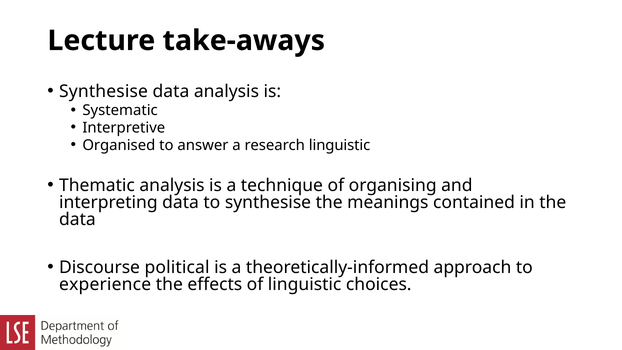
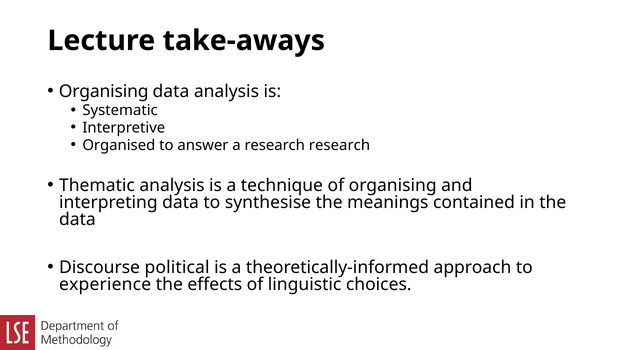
Synthesise: Synthesise -> Organising (104, 92)
research linguistic: linguistic -> research (339, 145)
